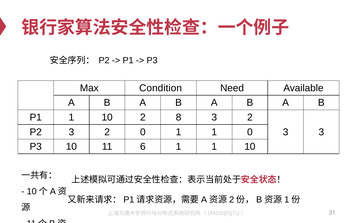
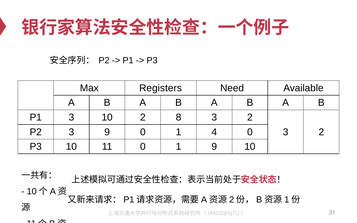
Condition: Condition -> Registers (161, 88)
P1 1: 1 -> 3 (71, 117)
P2 3 2: 2 -> 9 (107, 132)
0 1 1: 1 -> 4 (214, 132)
3: 3 -> 2 (321, 132)
11 6: 6 -> 0 (143, 147)
1: 1 -> 9 (214, 147)
